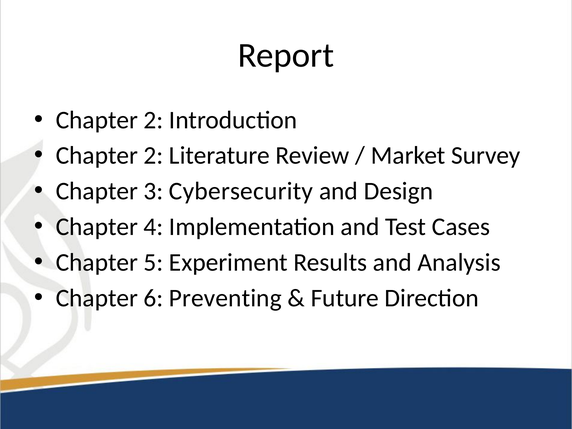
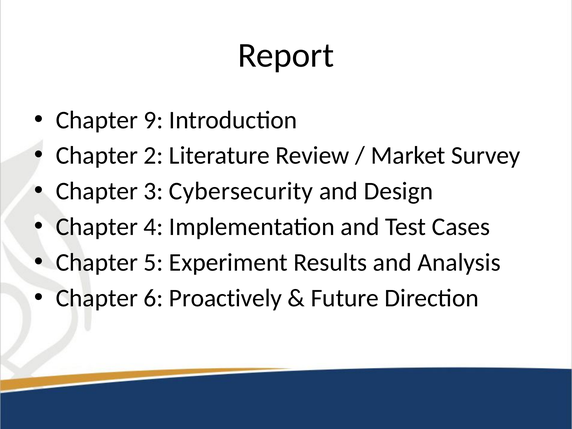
2: 2 -> 9 (153, 120)
Preventing: Preventing -> Proactively (225, 298)
